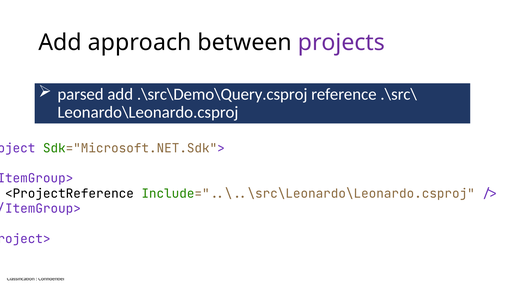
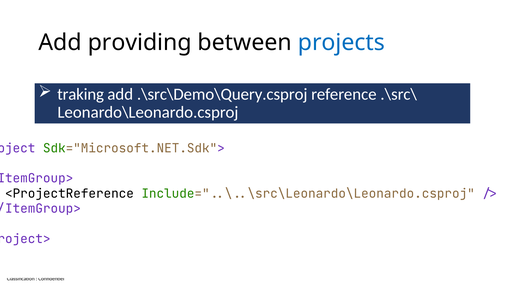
approach: approach -> providing (140, 42)
projects colour: purple -> blue (341, 42)
parsed: parsed -> traking (81, 94)
